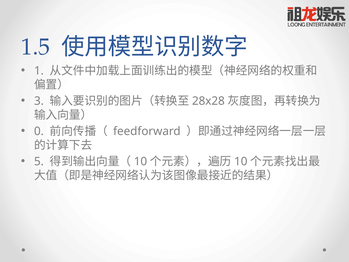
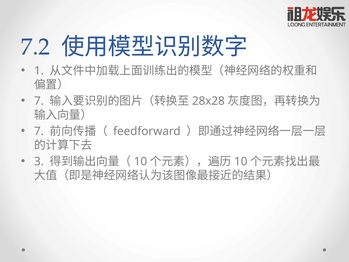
1.5: 1.5 -> 7.2 (35, 47)
3: 3 -> 7 (39, 101)
0: 0 -> 7 (39, 131)
5: 5 -> 3 (39, 161)
